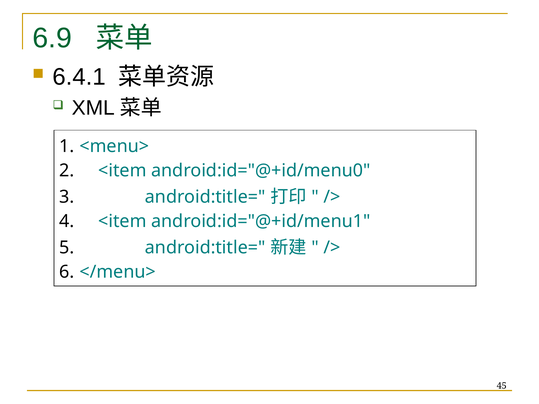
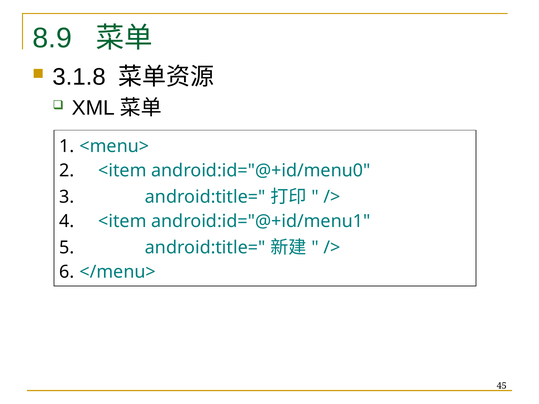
6.9: 6.9 -> 8.9 (52, 38)
6.4.1: 6.4.1 -> 3.1.8 (79, 77)
